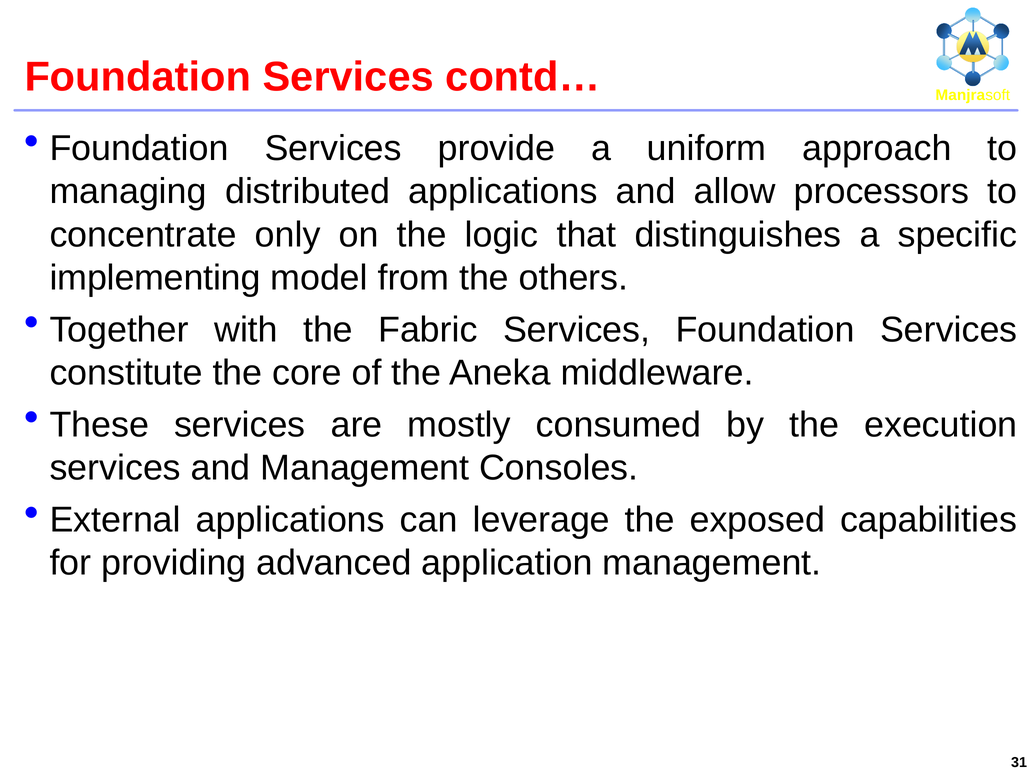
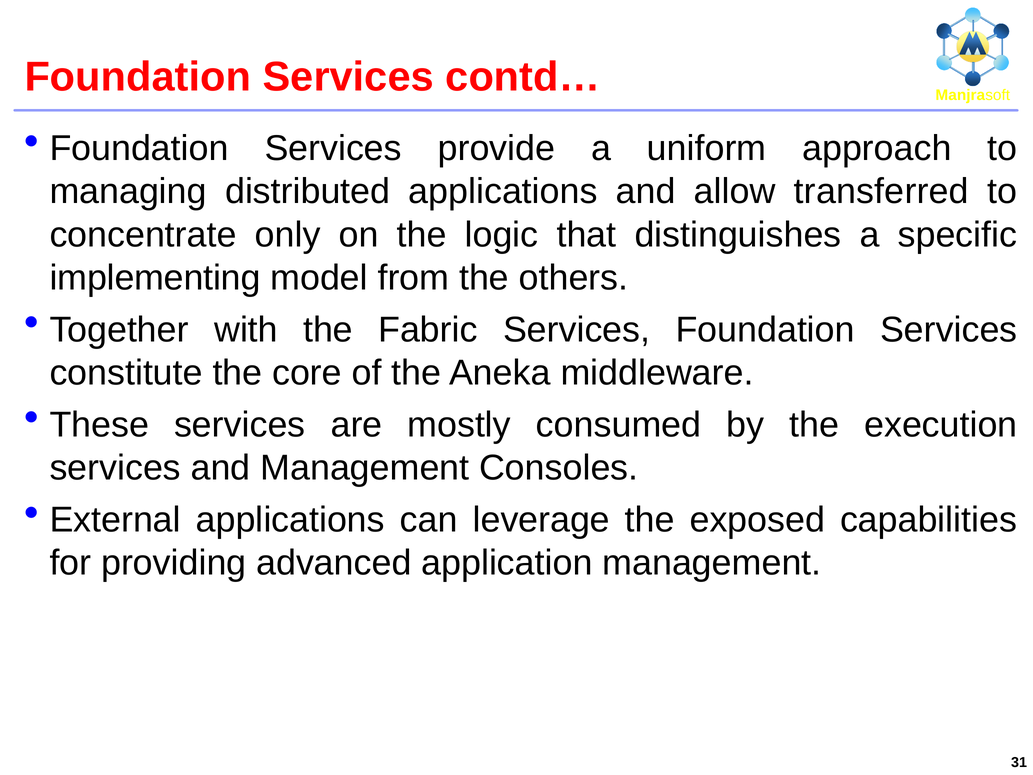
processors: processors -> transferred (881, 192)
